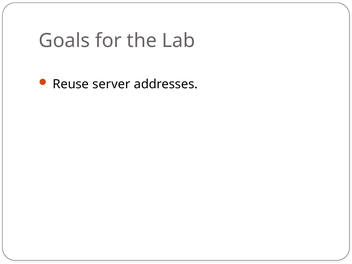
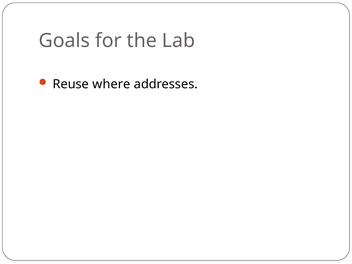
server: server -> where (111, 84)
